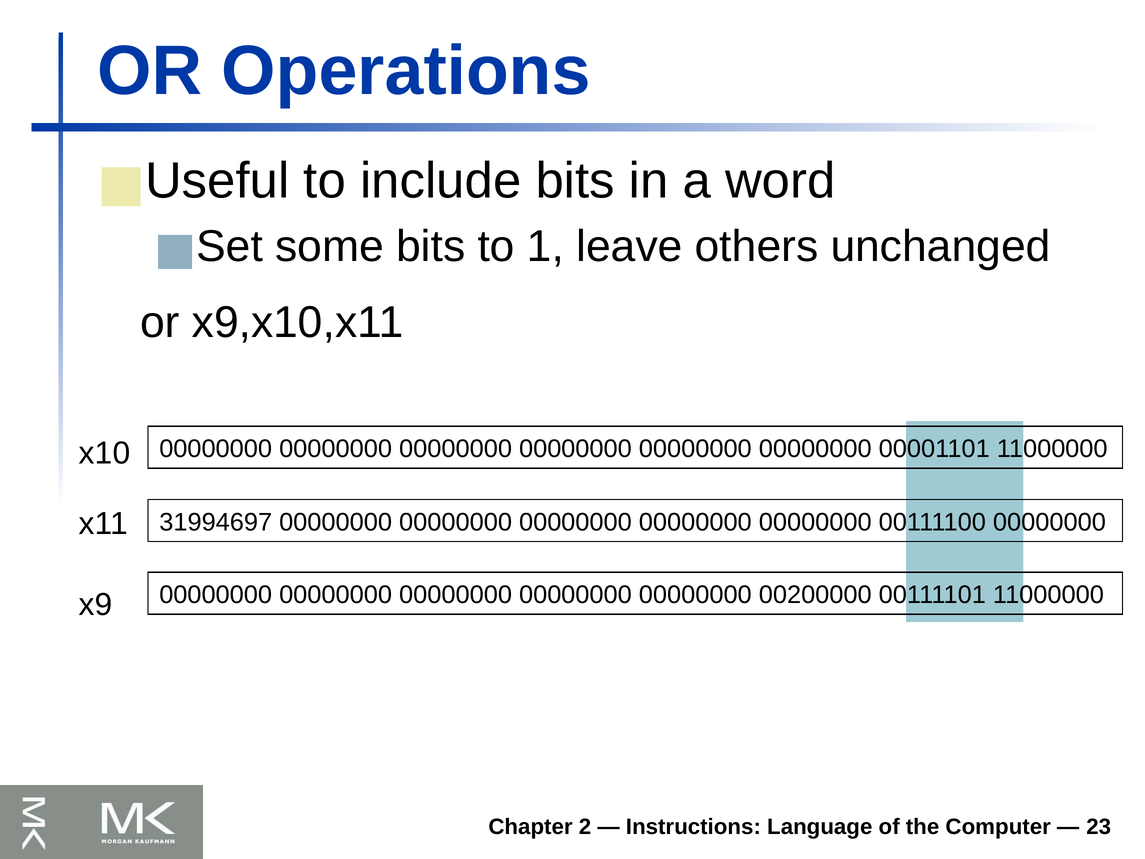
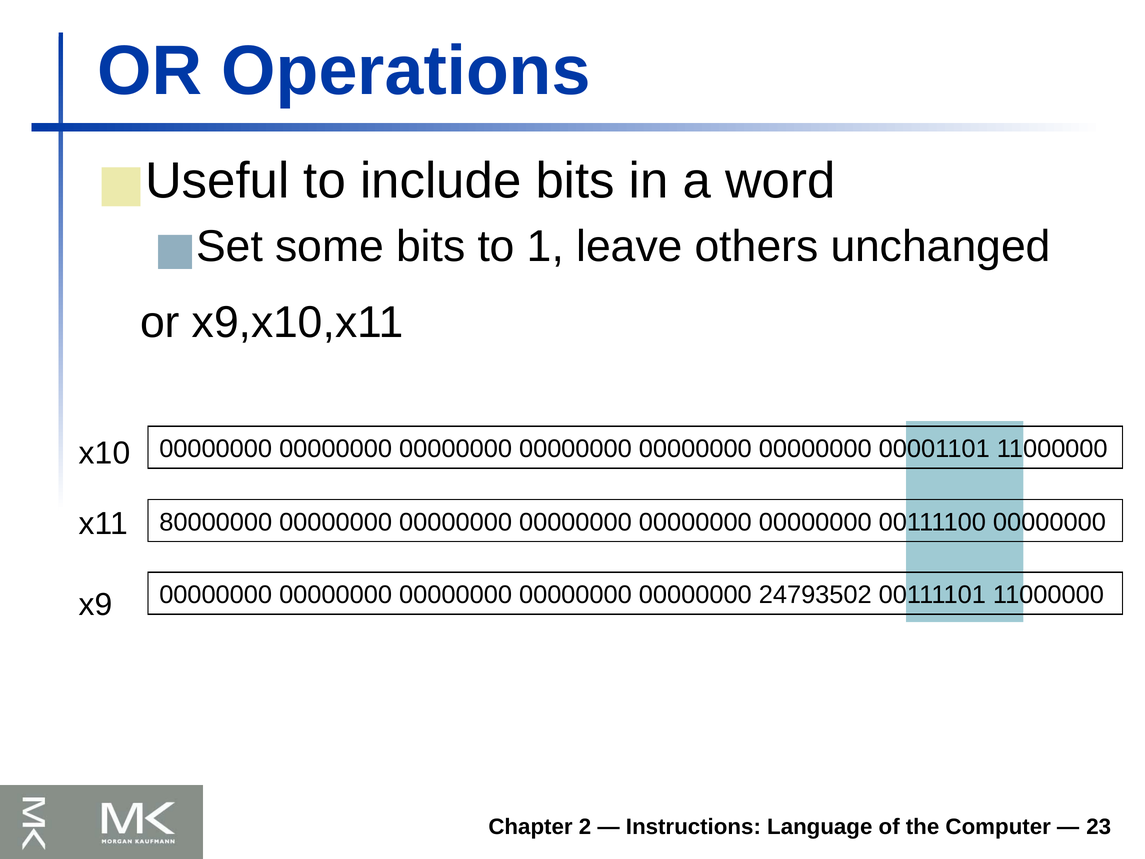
31994697: 31994697 -> 80000000 (216, 522)
00200000: 00200000 -> 24793502 (815, 595)
